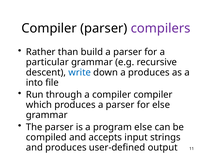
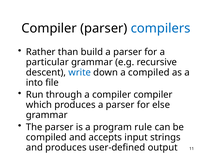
compilers colour: purple -> blue (161, 28)
a produces: produces -> compiled (149, 72)
program else: else -> rule (143, 127)
